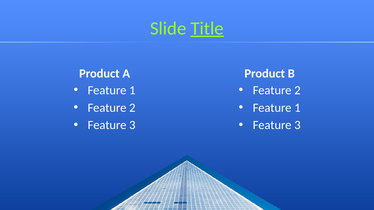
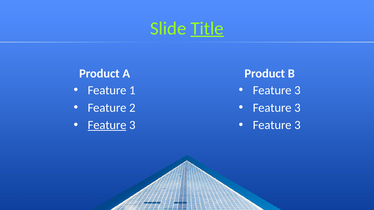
2: 2 -> 3 (297, 90)
1: 1 -> 3 (297, 108)
Feature underline: none -> present (107, 125)
